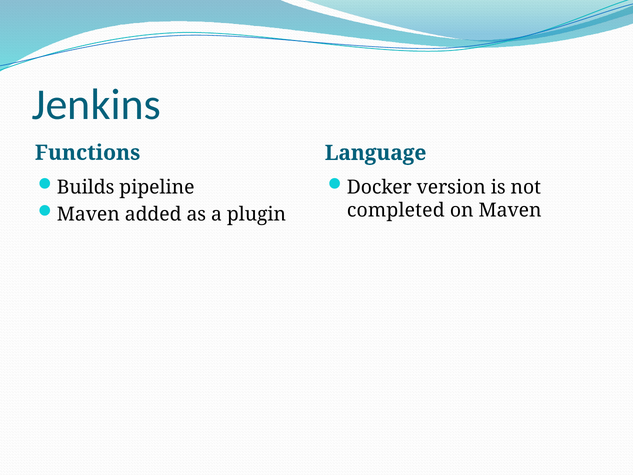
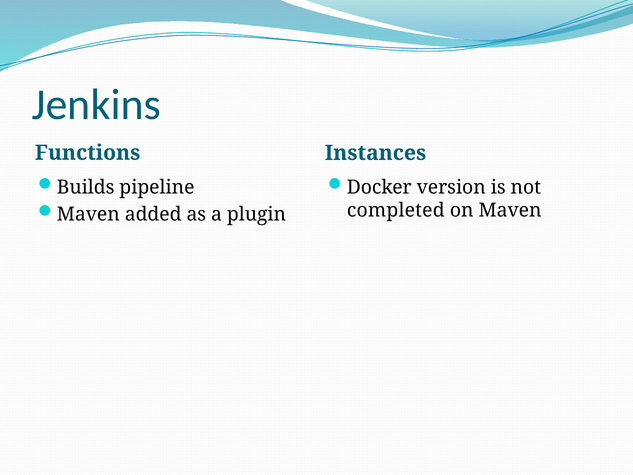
Language: Language -> Instances (375, 153)
